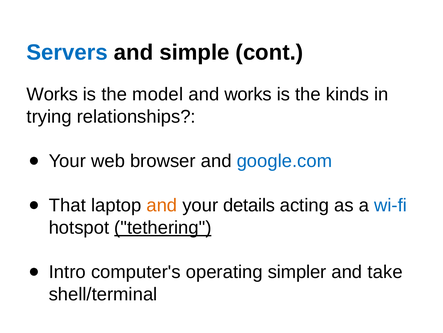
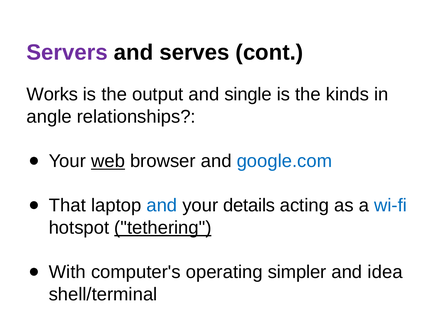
Servers colour: blue -> purple (67, 52)
simple: simple -> serves (194, 52)
model: model -> output (158, 94)
and works: works -> single (248, 94)
trying: trying -> angle (49, 116)
web underline: none -> present (108, 161)
and colour: orange -> blue (162, 205)
Intro: Intro -> With (67, 272)
take: take -> idea (385, 272)
